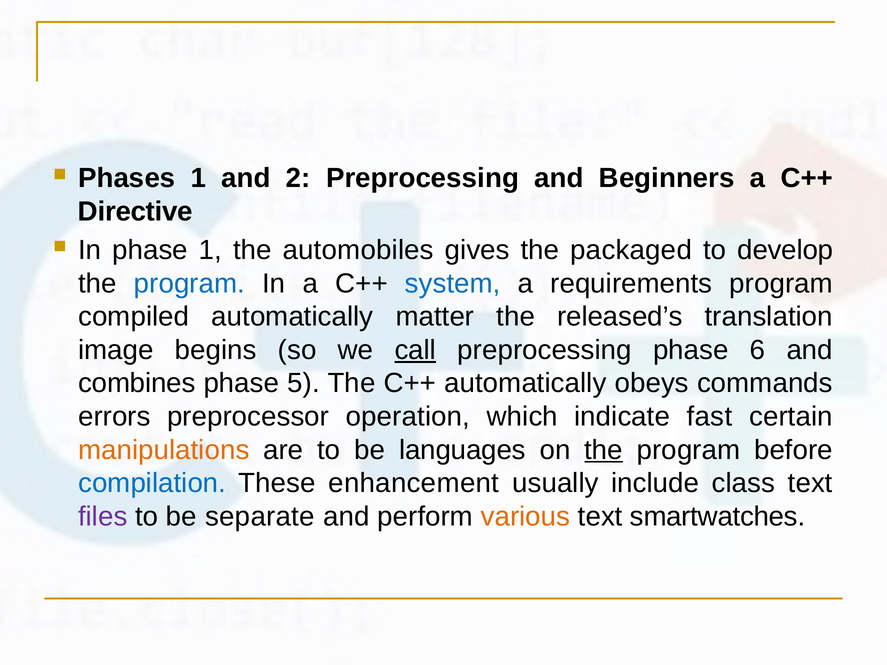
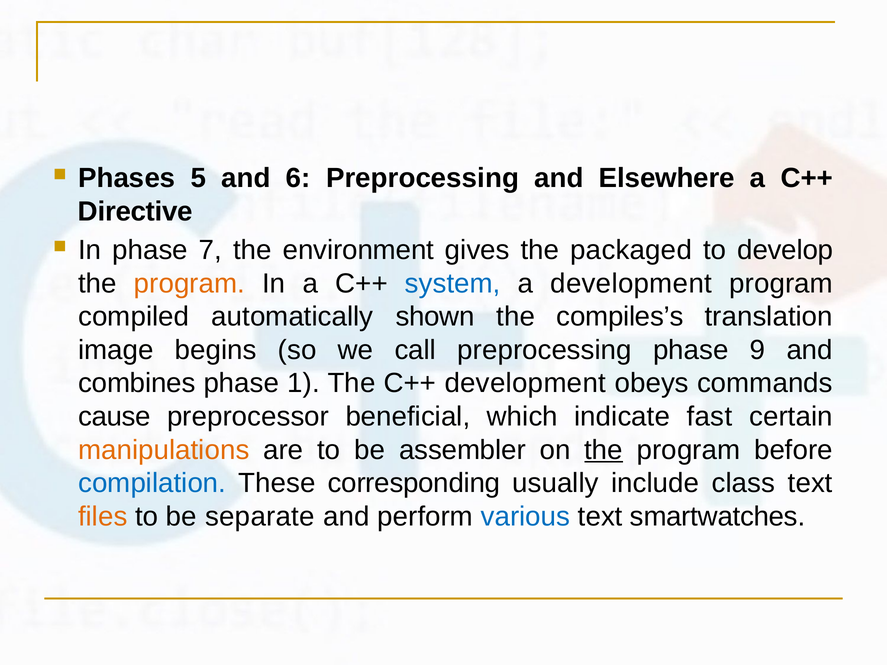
Phases 1: 1 -> 5 (198, 178)
2: 2 -> 6 (298, 178)
Beginners: Beginners -> Elsewhere (667, 178)
phase 1: 1 -> 7 (210, 250)
automobiles: automobiles -> environment (358, 250)
program colour: blue -> orange (189, 284)
a requirements: requirements -> development (631, 284)
matter: matter -> shown (435, 317)
released’s: released’s -> compiles’s (620, 317)
call underline: present -> none (415, 350)
6: 6 -> 9 (758, 350)
5: 5 -> 1 (304, 383)
C++ automatically: automatically -> development (525, 383)
errors: errors -> cause (114, 417)
operation: operation -> beneficial (408, 417)
languages: languages -> assembler (462, 450)
enhancement: enhancement -> corresponding (414, 483)
files colour: purple -> orange (103, 517)
various colour: orange -> blue (525, 517)
